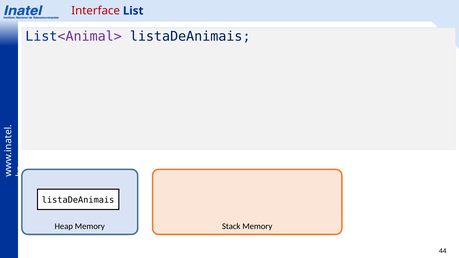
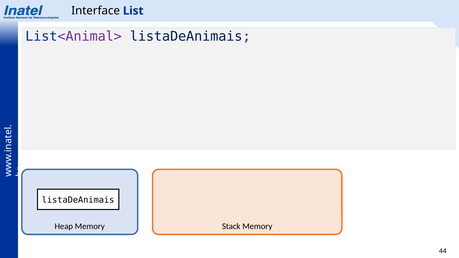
Interface colour: red -> black (96, 11)
